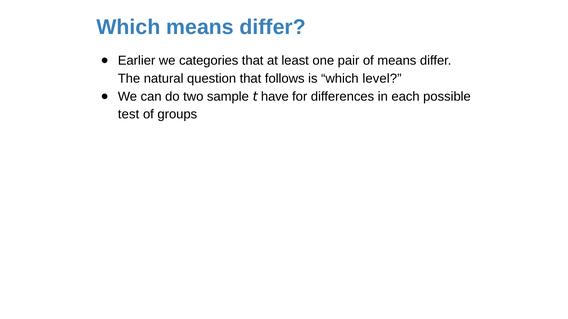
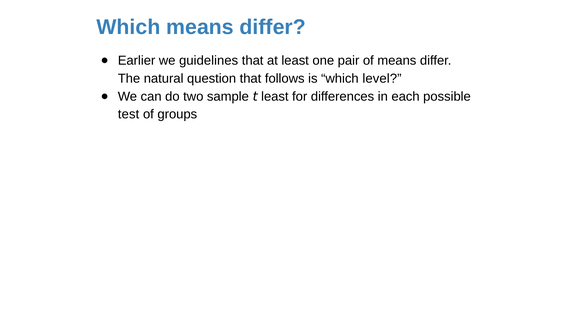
categories: categories -> guidelines (209, 61)
sample have: have -> least (275, 97)
